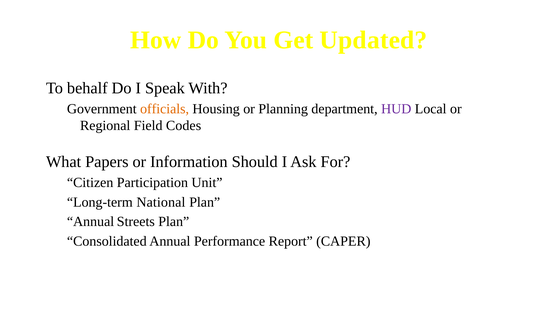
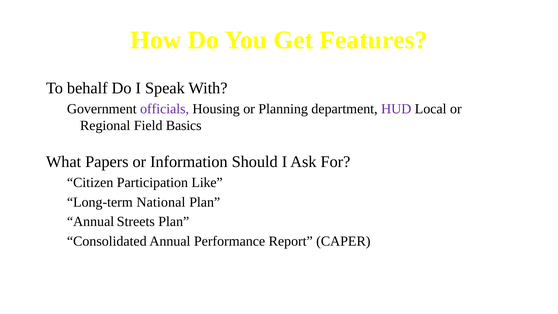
Updated: Updated -> Features (374, 40)
officials colour: orange -> purple (165, 109)
Codes: Codes -> Basics (184, 126)
Unit: Unit -> Like (207, 182)
